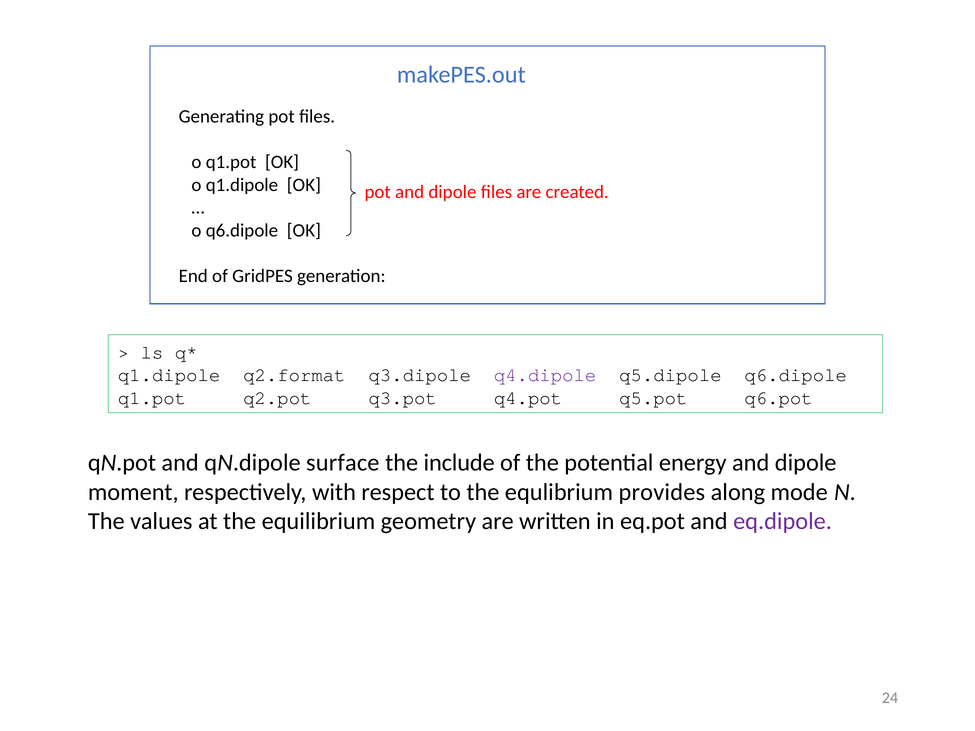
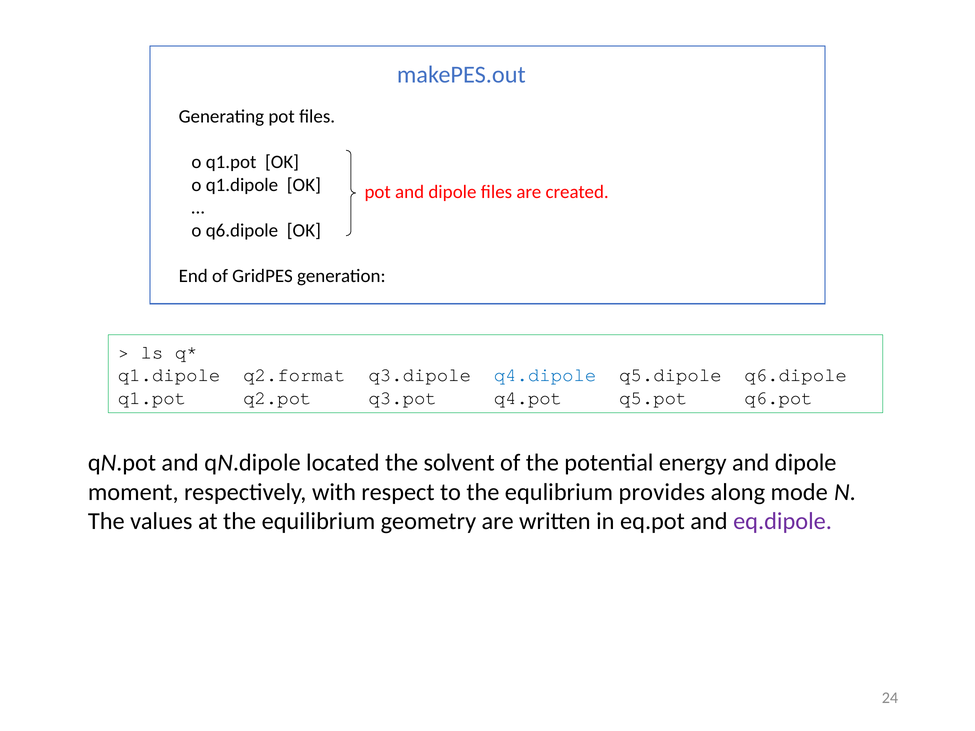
q4.dipole colour: purple -> blue (545, 375)
surface: surface -> located (343, 463)
include: include -> solvent (459, 463)
